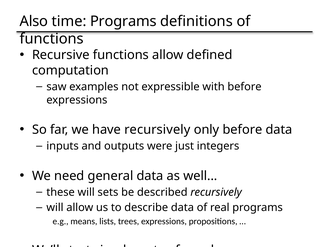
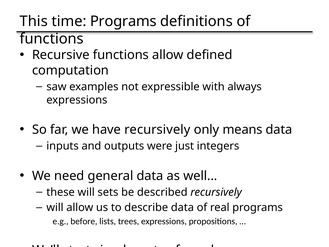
Also: Also -> This (34, 21)
with before: before -> always (245, 87)
only before: before -> means (243, 130)
means: means -> before (84, 221)
